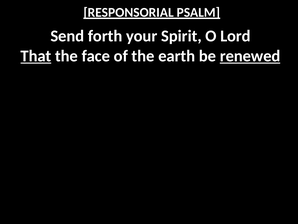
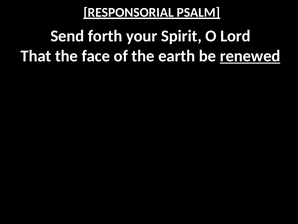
That underline: present -> none (36, 56)
